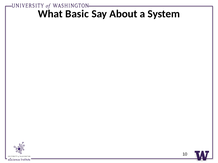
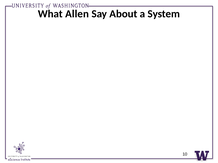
Basic: Basic -> Allen (77, 14)
